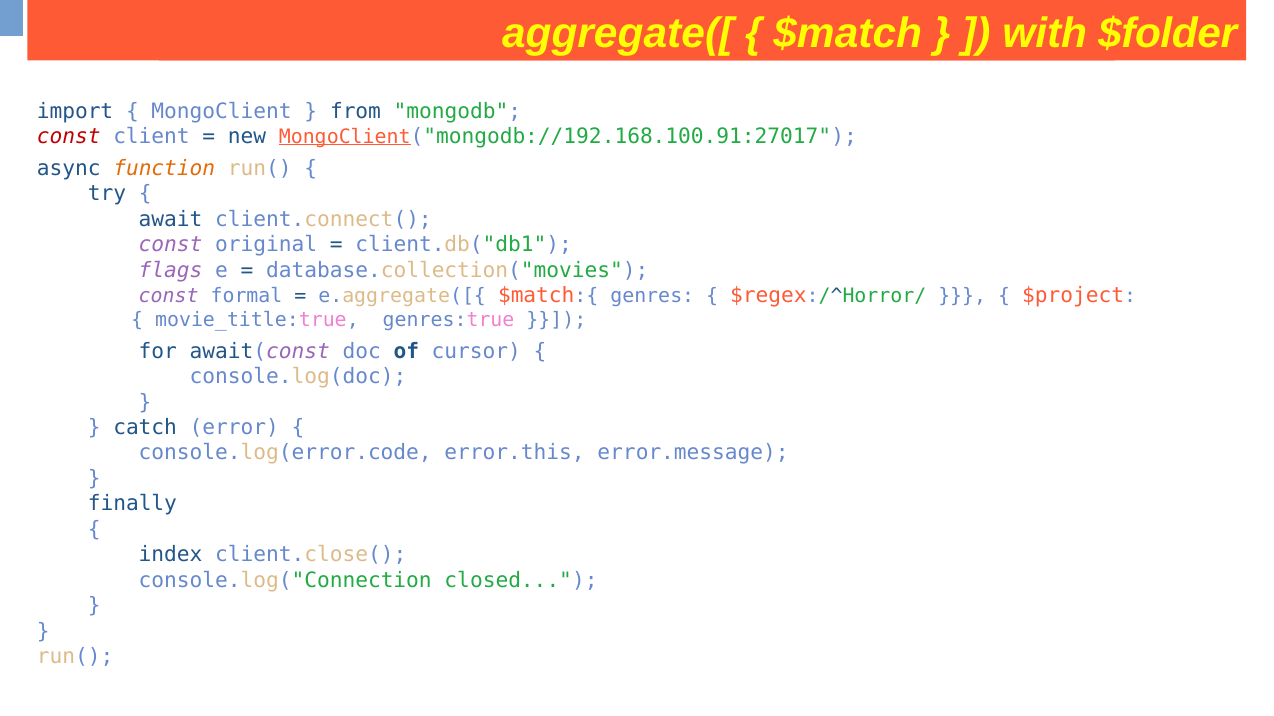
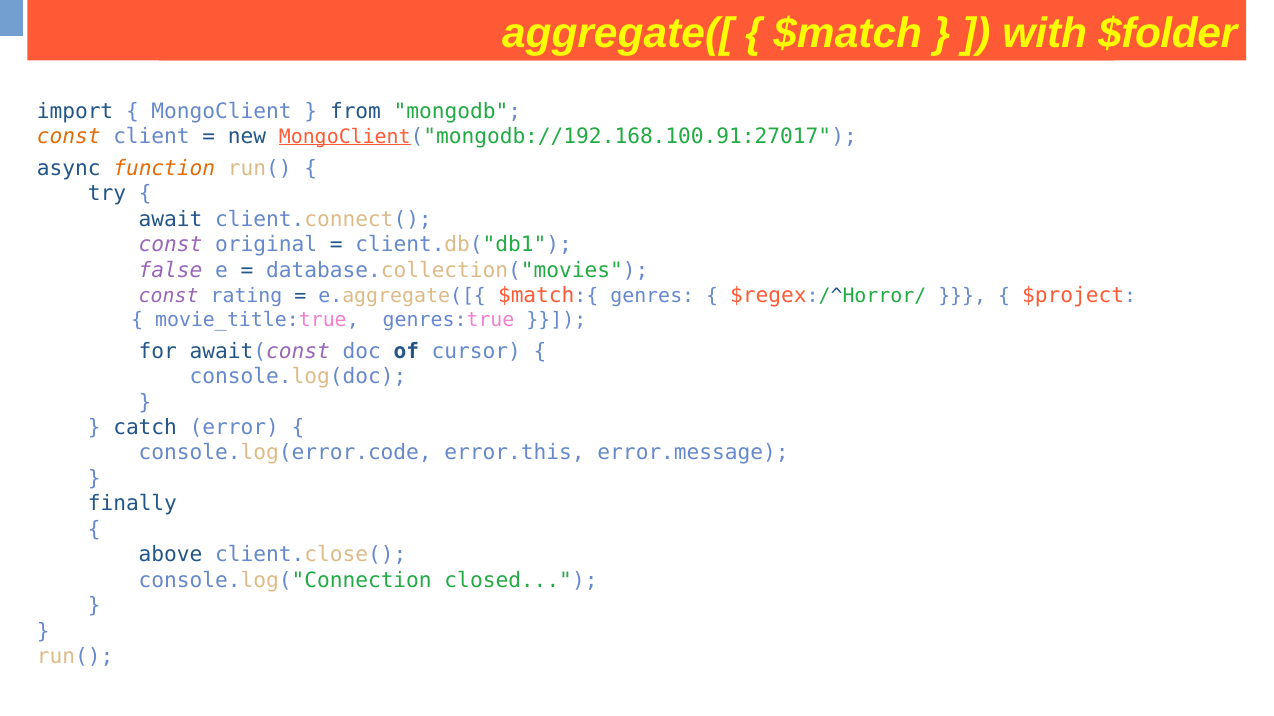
const colour: red -> orange (69, 137)
flags: flags -> false (171, 270)
formal: formal -> rating (246, 296)
index: index -> above (171, 555)
